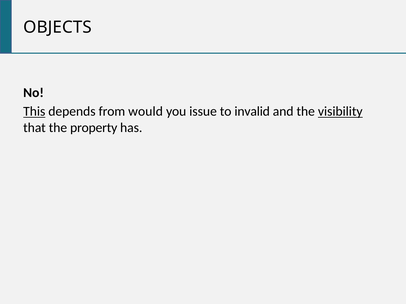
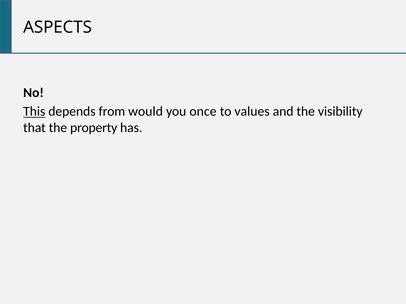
OBJECTS: OBJECTS -> ASPECTS (58, 27)
issue: issue -> once (203, 112)
invalid: invalid -> values (252, 112)
visibility underline: present -> none (340, 112)
